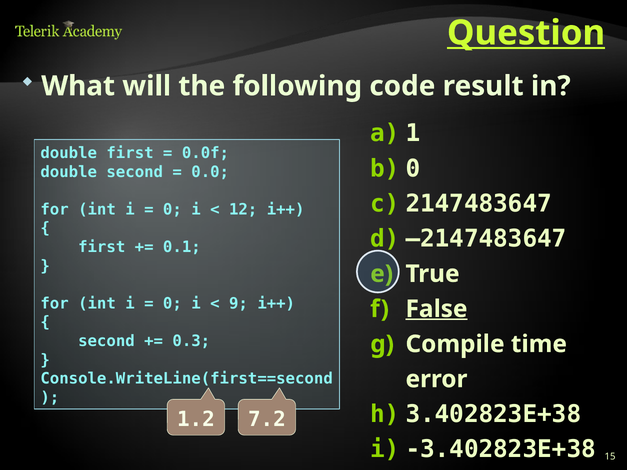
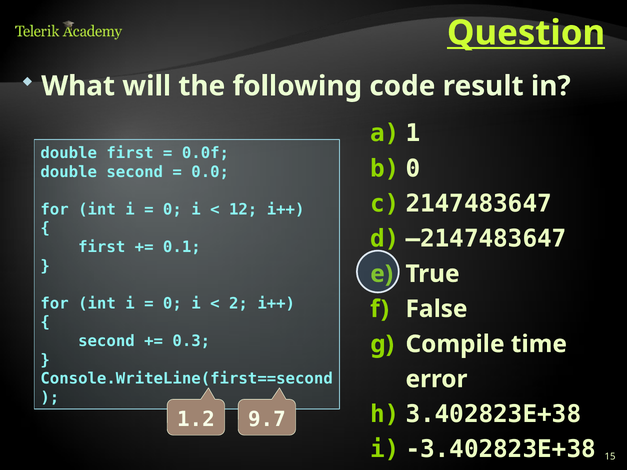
9: 9 -> 2 (238, 304)
False underline: present -> none (437, 309)
7.2: 7.2 -> 9.7 (267, 419)
